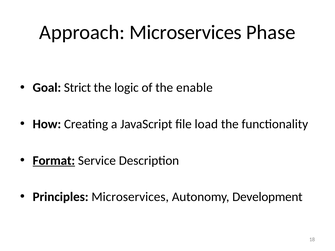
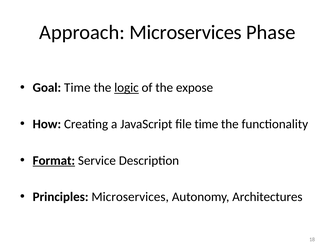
Goal Strict: Strict -> Time (77, 88)
logic underline: none -> present (126, 88)
enable: enable -> expose (195, 88)
file load: load -> time (206, 124)
Development: Development -> Architectures (267, 197)
